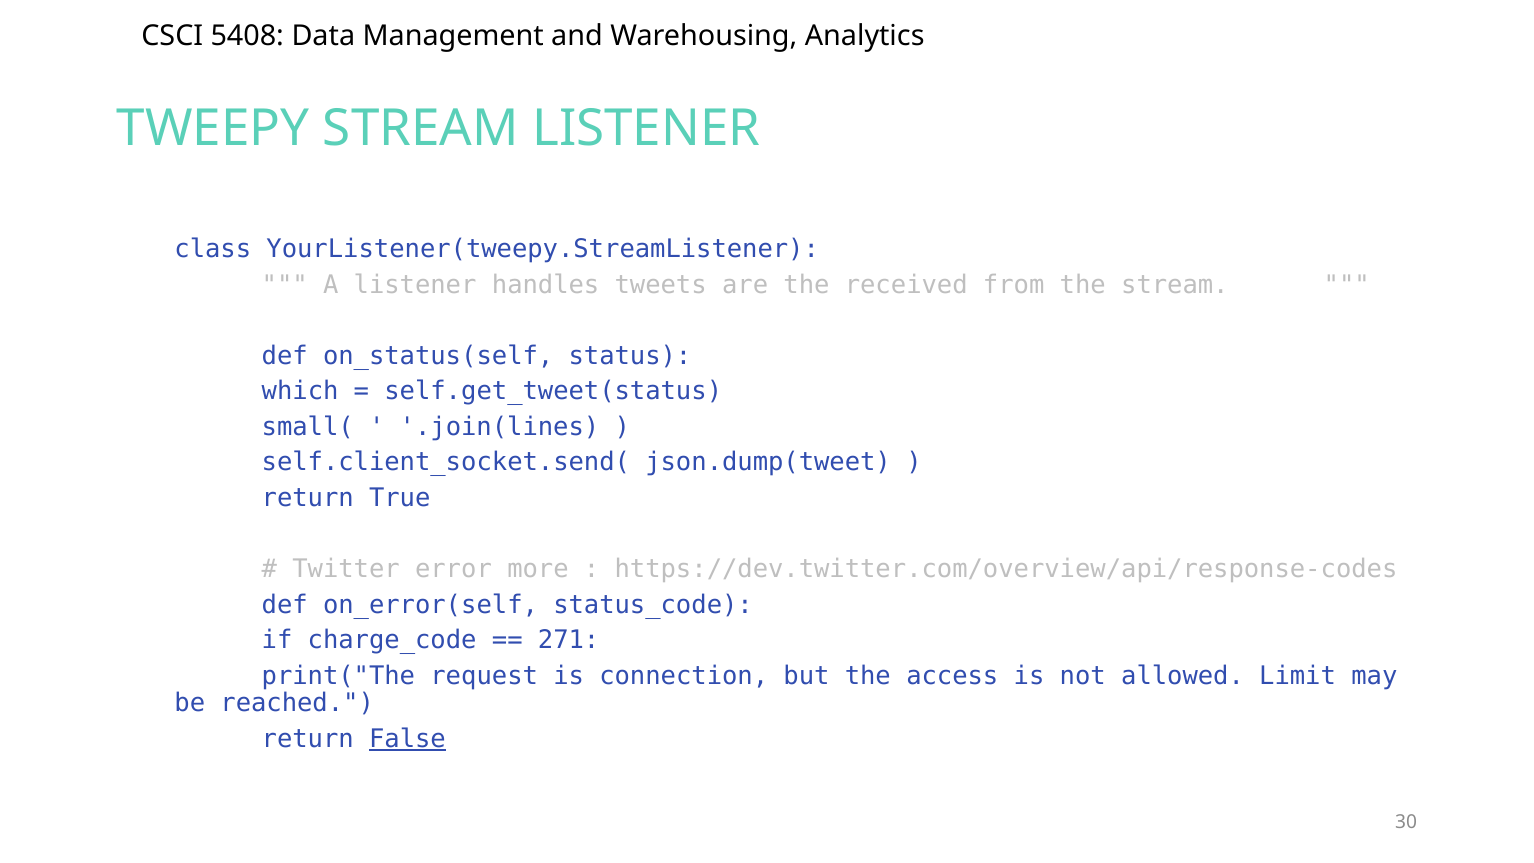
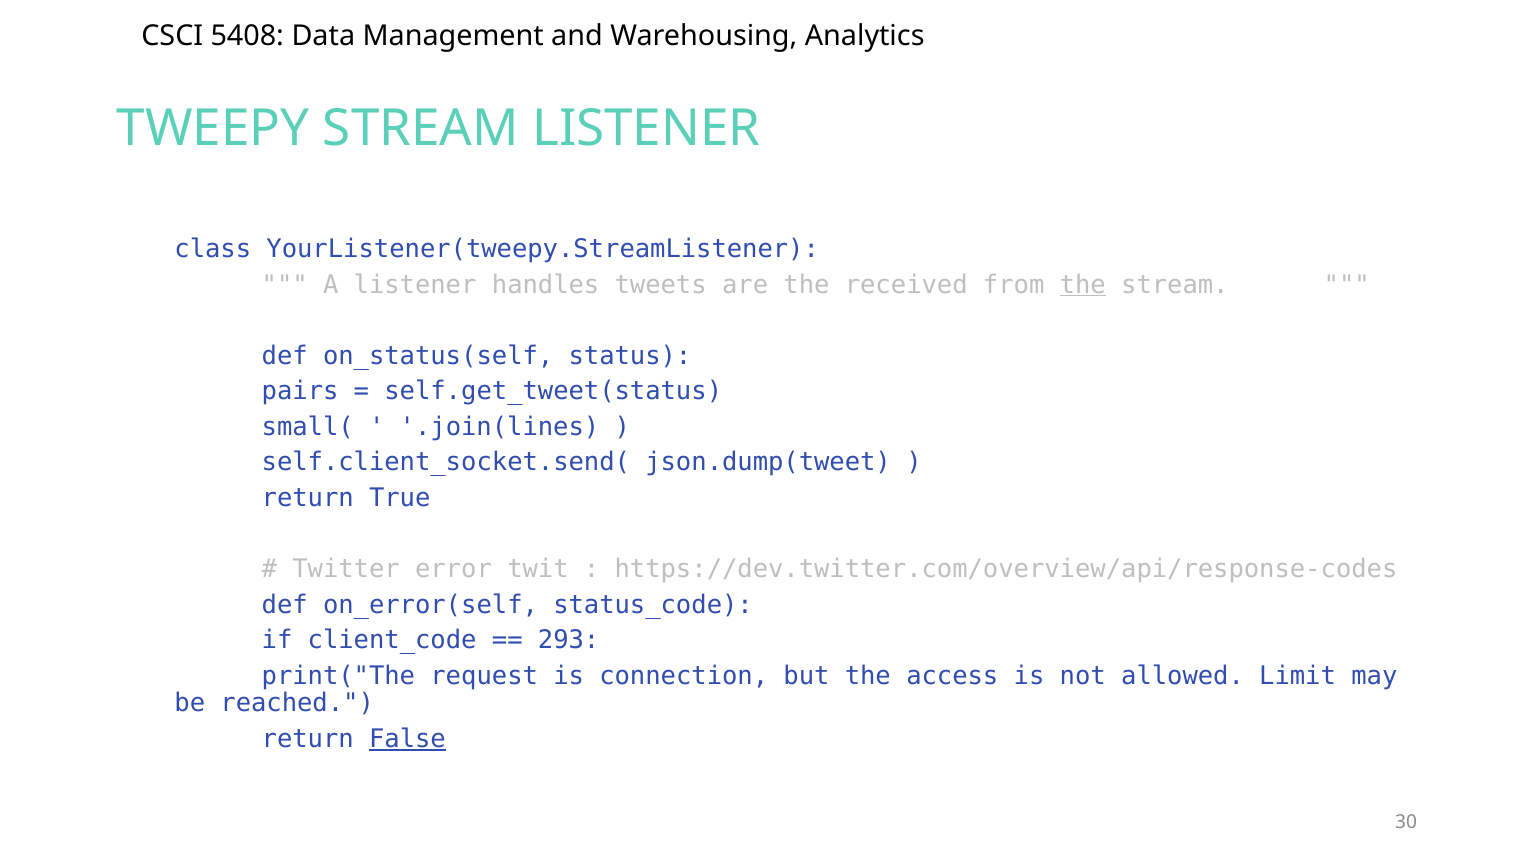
the underline: none -> present (1083, 285)
which: which -> pairs (300, 391)
more: more -> twit (538, 569)
charge_code: charge_code -> client_code (392, 640)
271: 271 -> 293 (569, 640)
